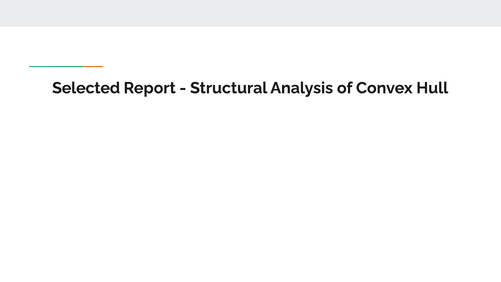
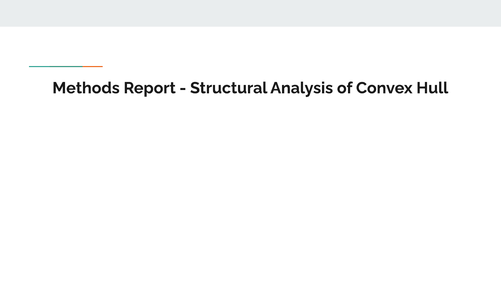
Selected: Selected -> Methods (86, 88)
